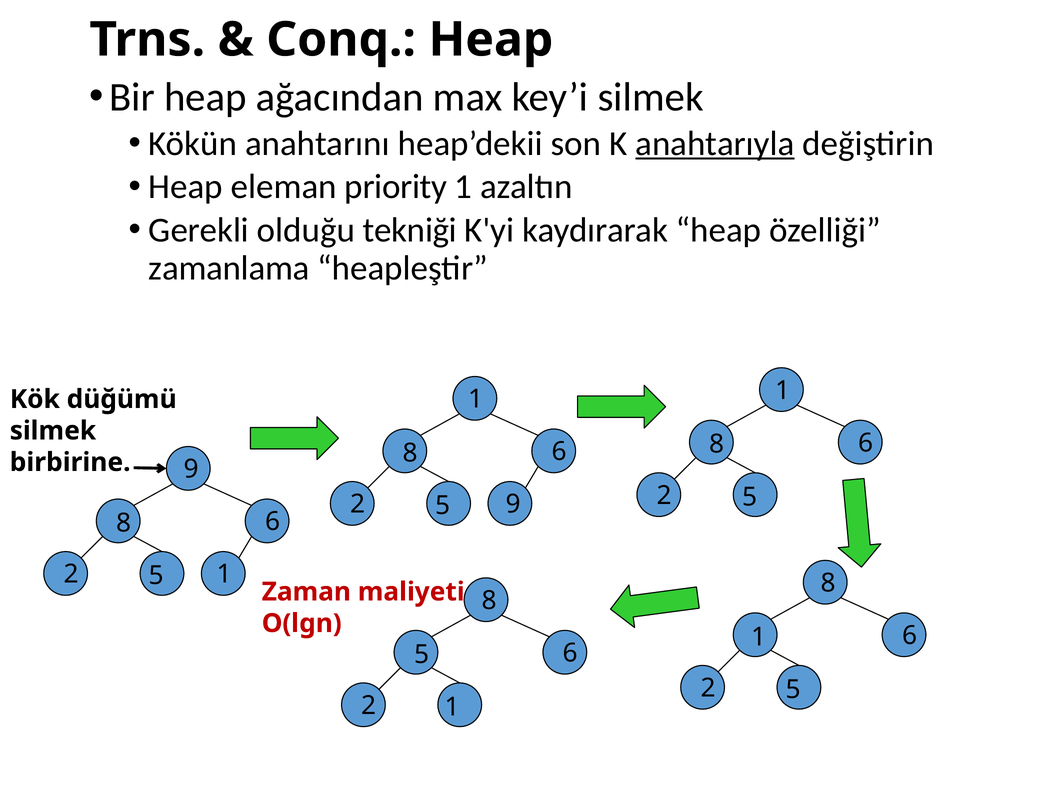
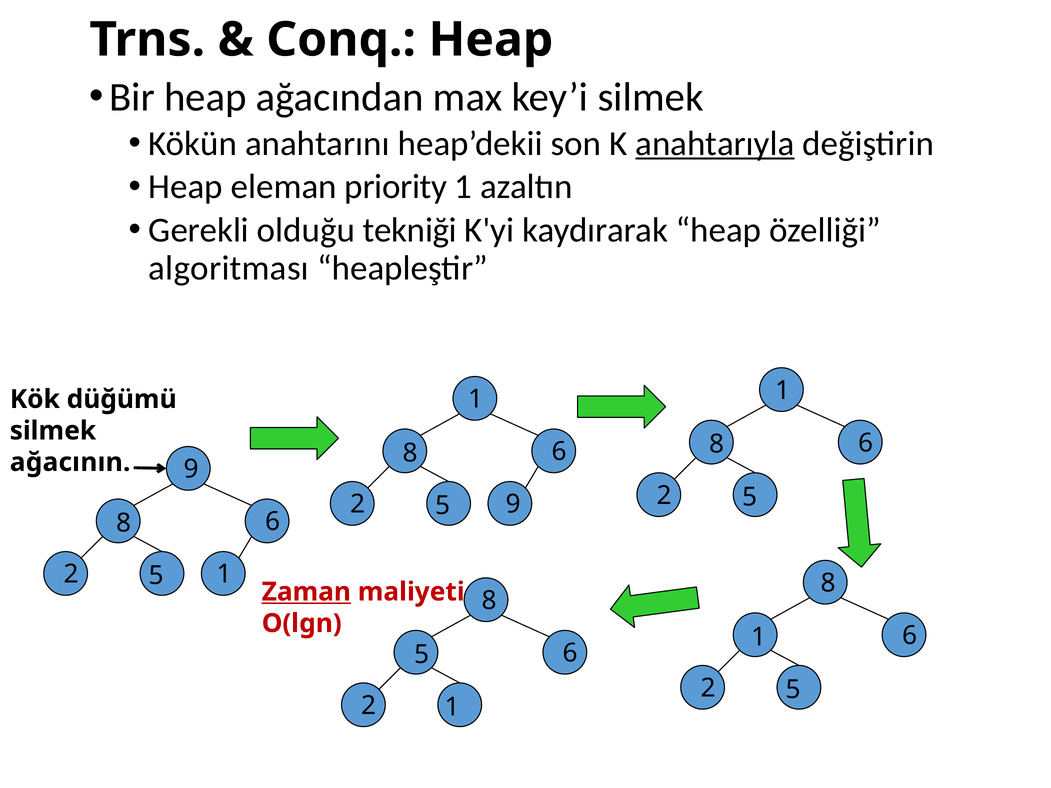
zamanlama: zamanlama -> algoritması (229, 268)
birbirine: birbirine -> ağacının (70, 462)
Zaman underline: none -> present (306, 592)
